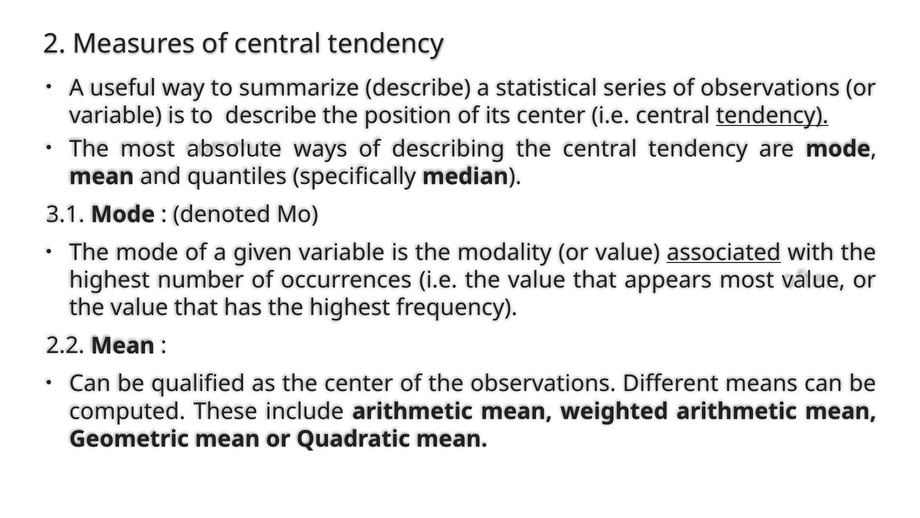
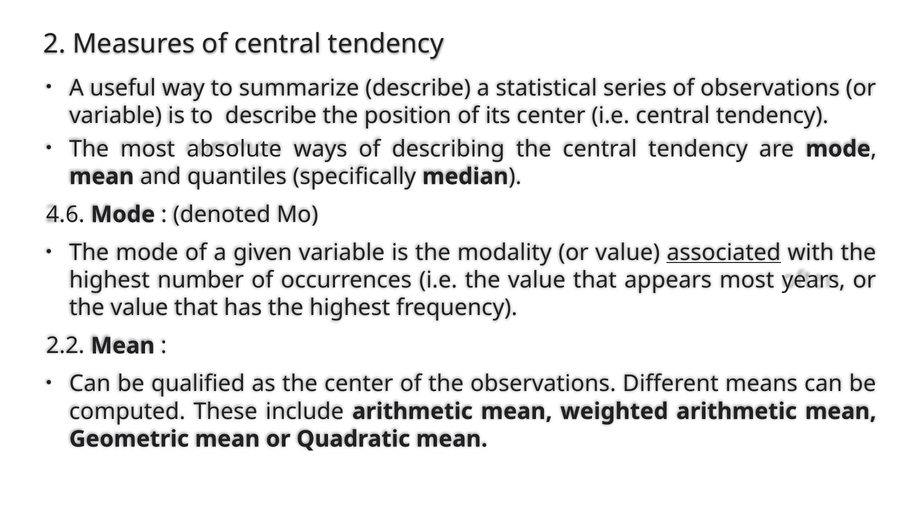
tendency underline: present -> none (772, 115)
3.1: 3.1 -> 4.6 (65, 214)
most value: value -> years (814, 280)
